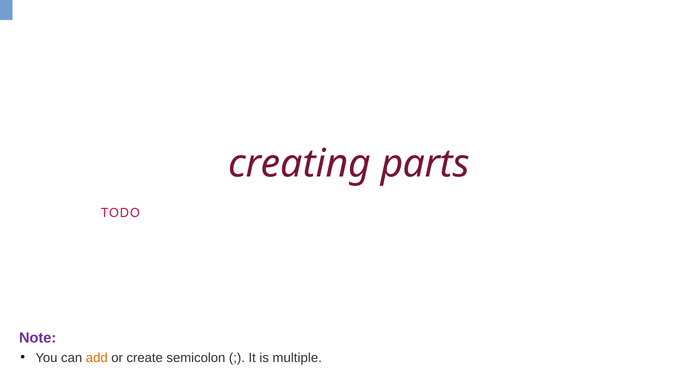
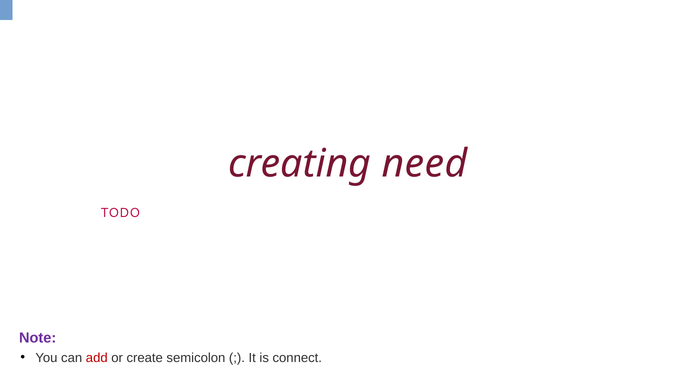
parts: parts -> need (425, 164)
add colour: orange -> red (97, 358)
multiple: multiple -> connect (297, 358)
